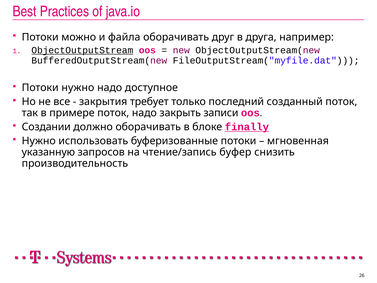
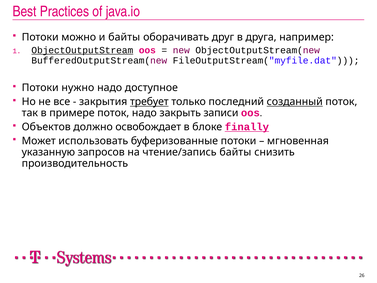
и файла: файла -> байты (124, 37)
требует underline: none -> present (149, 102)
созданный underline: none -> present (295, 102)
Создании: Создании -> Объектов (46, 127)
должно оборачивать: оборачивать -> освобождает (148, 127)
Нужно: Нужно -> Может (39, 141)
чтение/запись буфер: буфер -> байты (235, 152)
